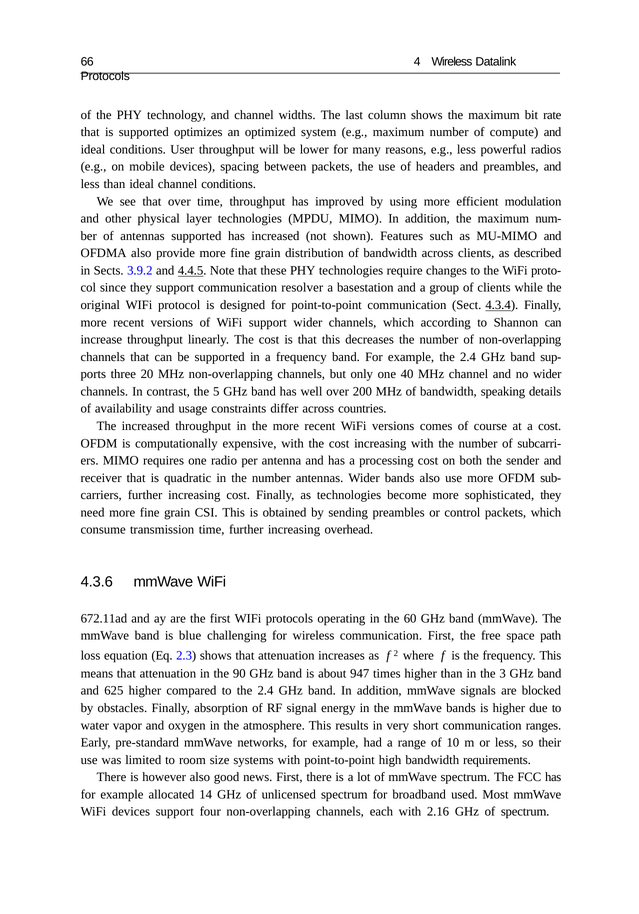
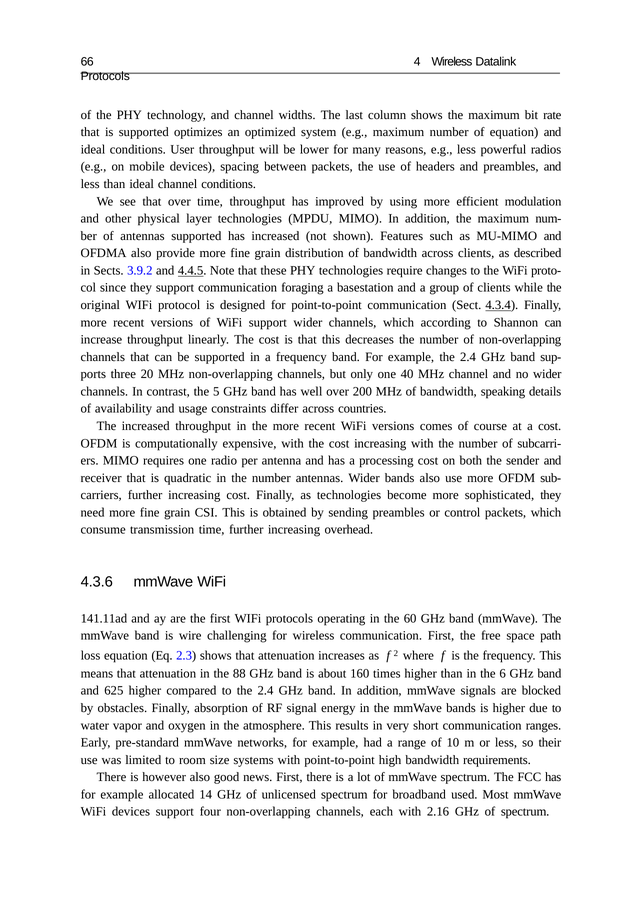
of compute: compute -> equation (514, 132)
resolver: resolver -> foraging (302, 288)
672.11ad: 672.11ad -> 141.11ad (104, 618)
blue: blue -> wire (190, 635)
90: 90 -> 88 (239, 673)
947: 947 -> 160 (360, 673)
3: 3 -> 6 (503, 673)
